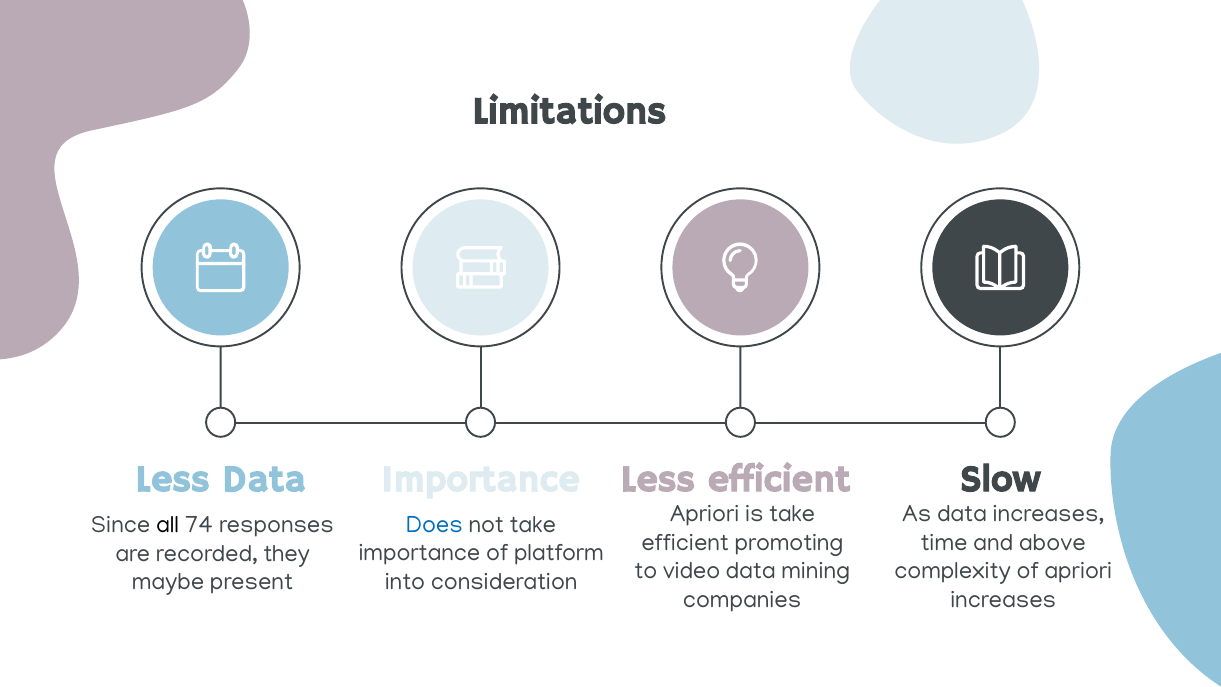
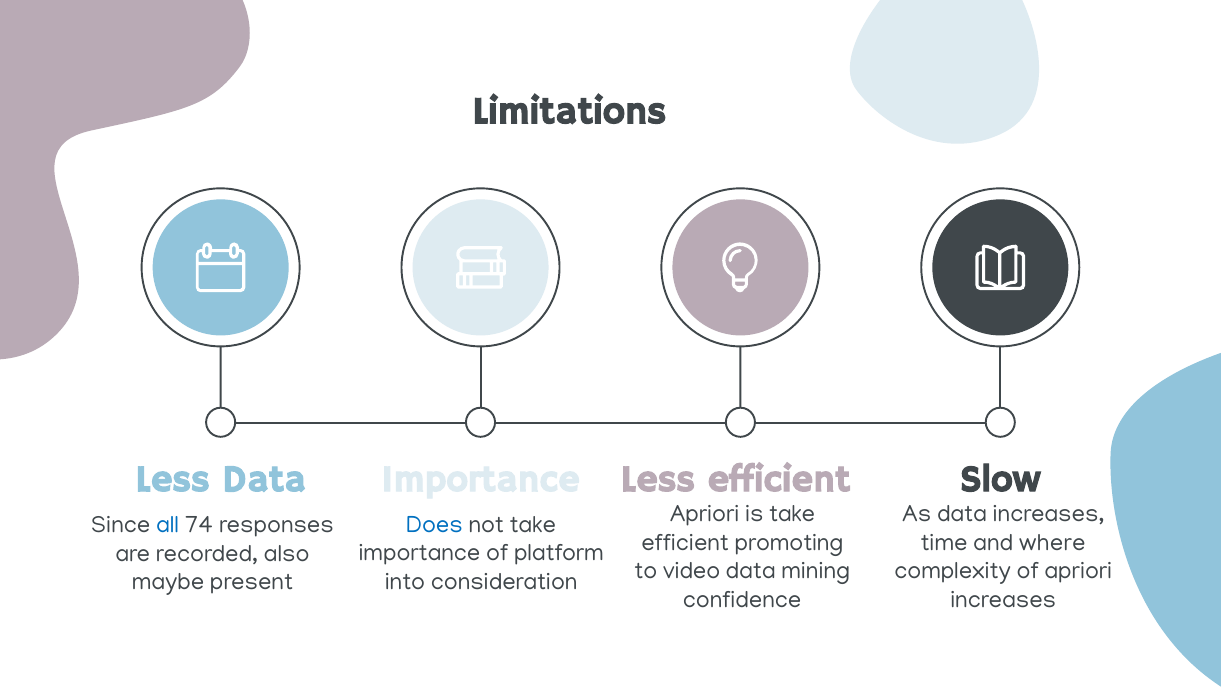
all colour: black -> blue (167, 525)
above: above -> where (1052, 542)
they: they -> also (287, 553)
companies: companies -> confidence (742, 599)
